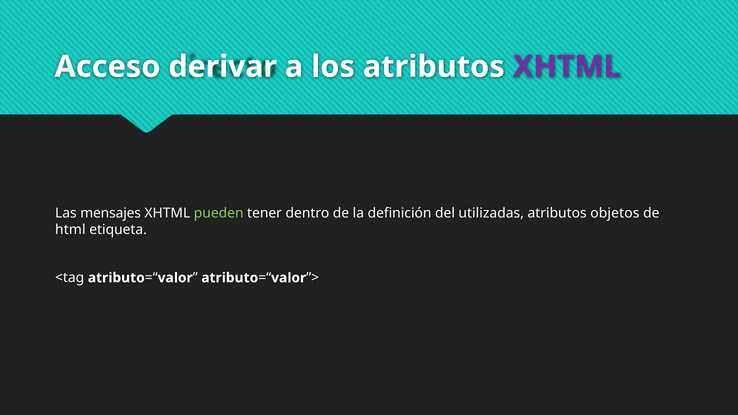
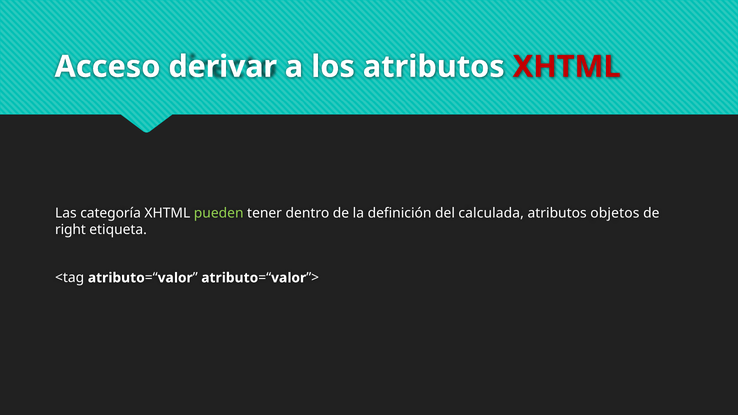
XHTML colour: purple -> red (567, 67)
mensajes: mensajes -> categoría (111, 213)
utilizadas: utilizadas -> calculada (491, 213)
html: html -> right (70, 230)
